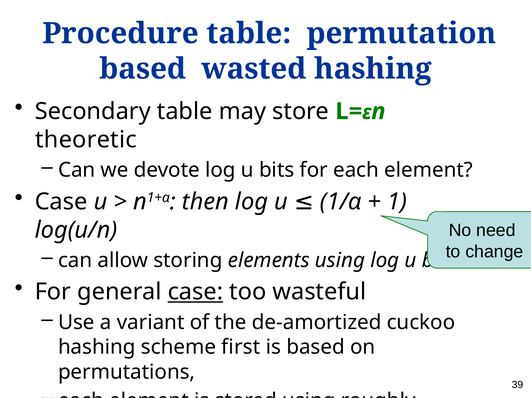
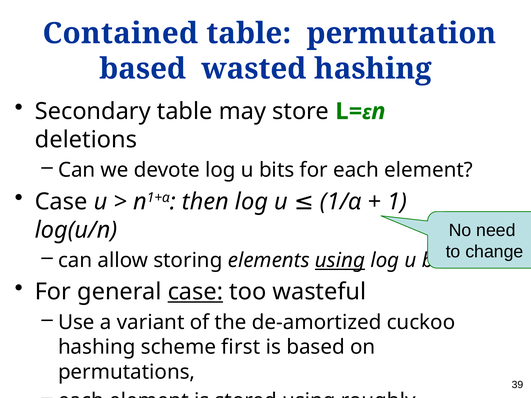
Procedure: Procedure -> Contained (120, 33)
theoretic: theoretic -> deletions (86, 140)
using underline: none -> present (340, 261)
